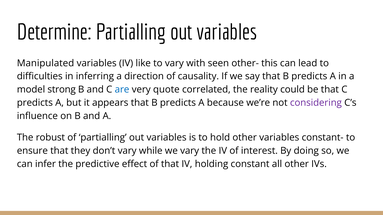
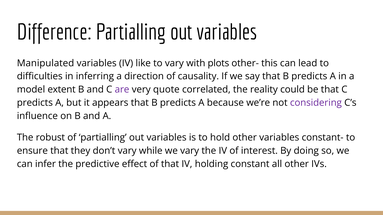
Determine: Determine -> Difference (54, 32)
seen: seen -> plots (218, 63)
strong: strong -> extent (62, 90)
are colour: blue -> purple (122, 90)
